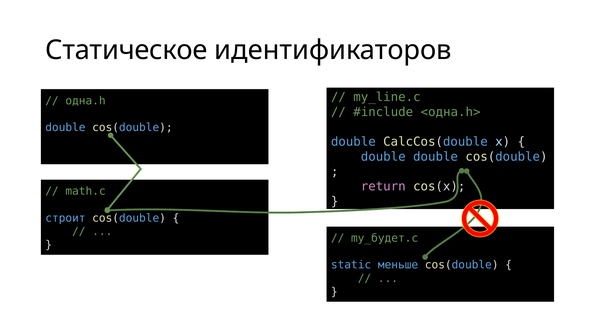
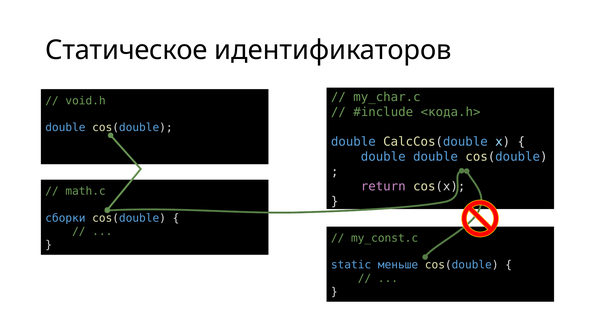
my_line.c: my_line.c -> my_char.c (387, 97)
одна.h: одна.h -> void.h (86, 101)
<одна.h>: <одна.h> -> <кода.h> (451, 112)
строит: строит -> сборки (65, 218)
my_будет.c: my_будет.c -> my_const.c (385, 238)
